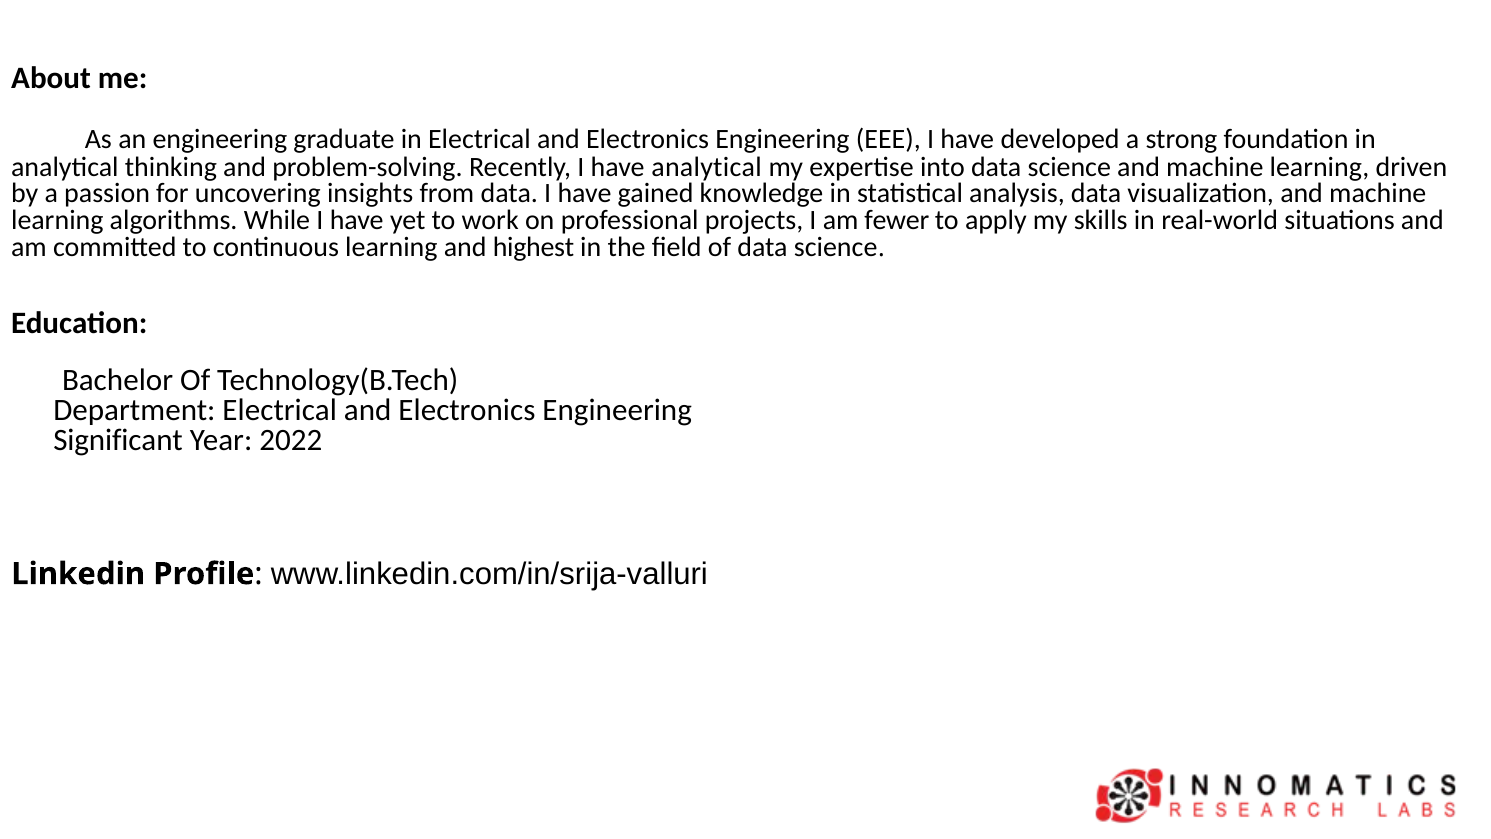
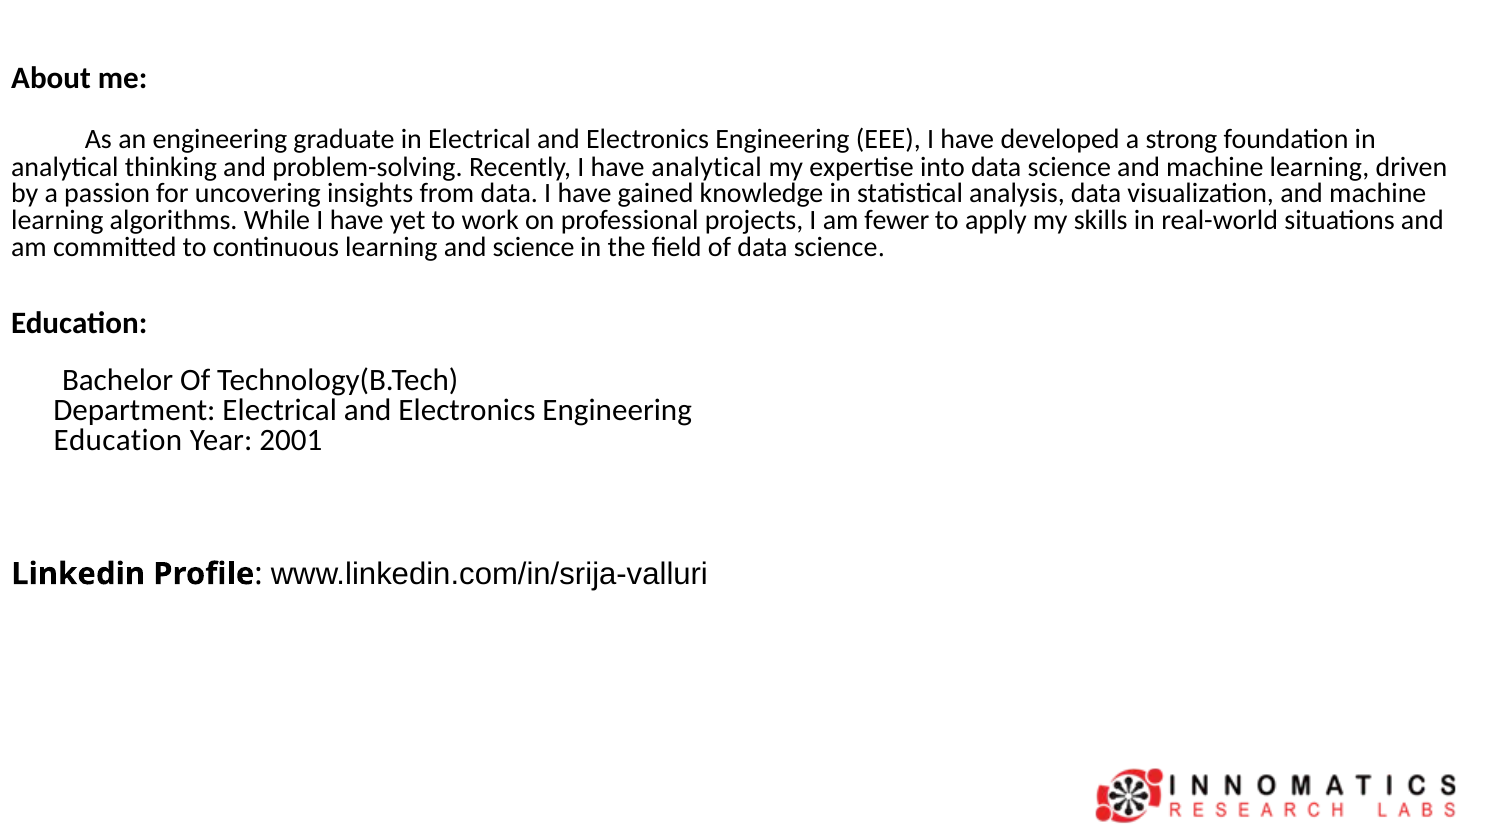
and highest: highest -> science (534, 247)
Significant: Significant -> Education (118, 440)
2022: 2022 -> 2001 (291, 440)
